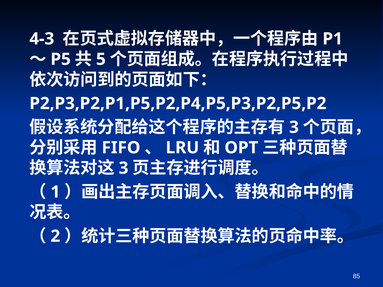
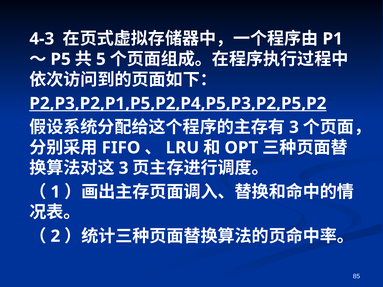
P2,P3,P2,P1,P5,P2,P4,P5,P3,P2,P5,P2 underline: none -> present (178, 104)
